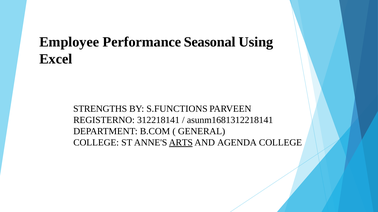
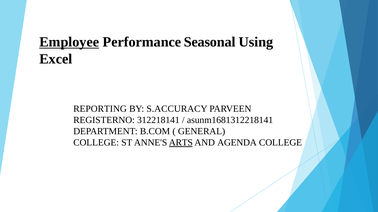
Employee underline: none -> present (69, 42)
STRENGTHS: STRENGTHS -> REPORTING (100, 109)
S.FUNCTIONS: S.FUNCTIONS -> S.ACCURACY (177, 109)
